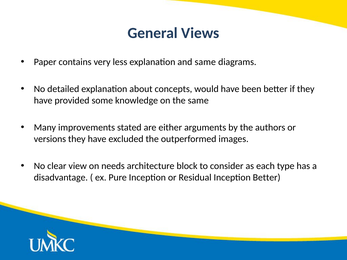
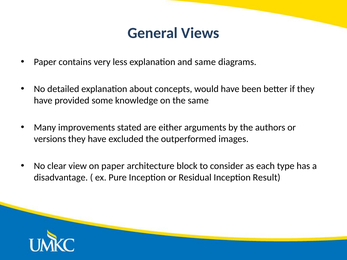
on needs: needs -> paper (113, 166)
Inception Better: Better -> Result (267, 178)
